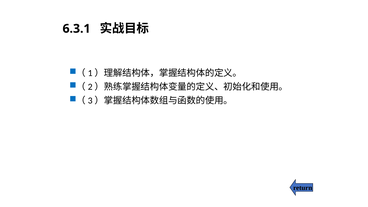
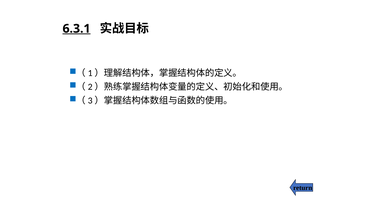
6.3.1 underline: none -> present (77, 29)
